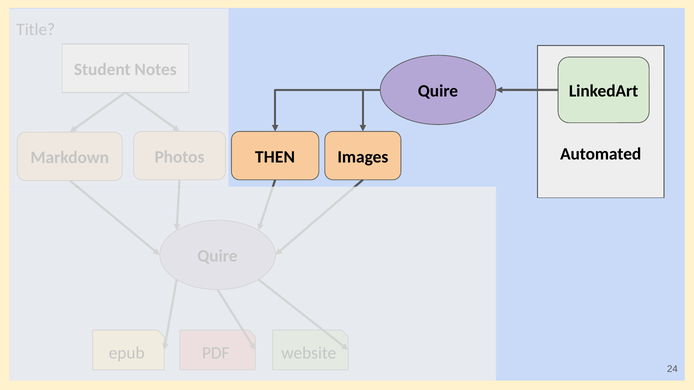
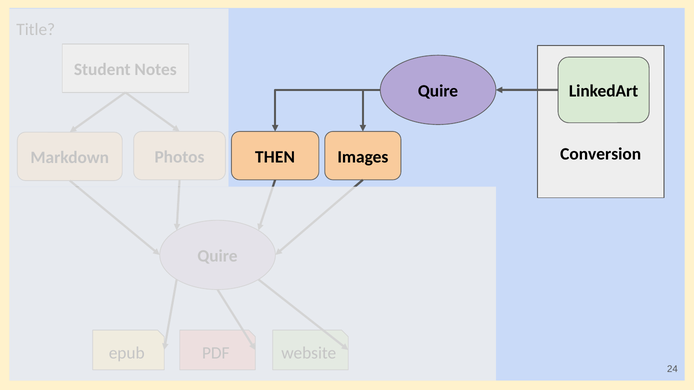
Automated: Automated -> Conversion (601, 154)
